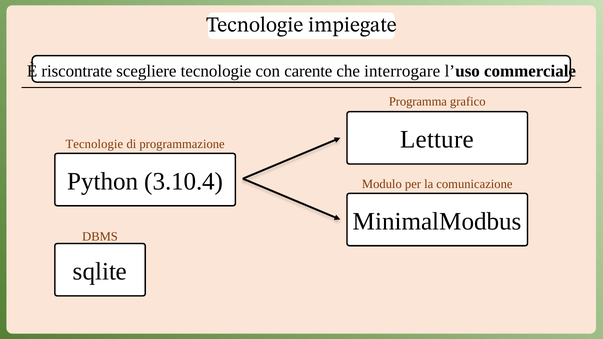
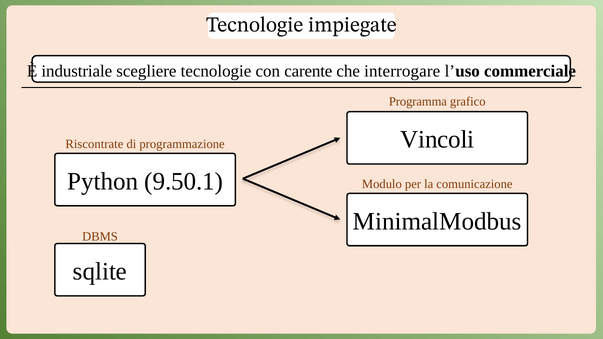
riscontrate: riscontrate -> industriale (77, 71)
Letture: Letture -> Vincoli (437, 140)
Tecnologie: Tecnologie -> Riscontrate (94, 144)
3.10.4: 3.10.4 -> 9.50.1 (184, 181)
